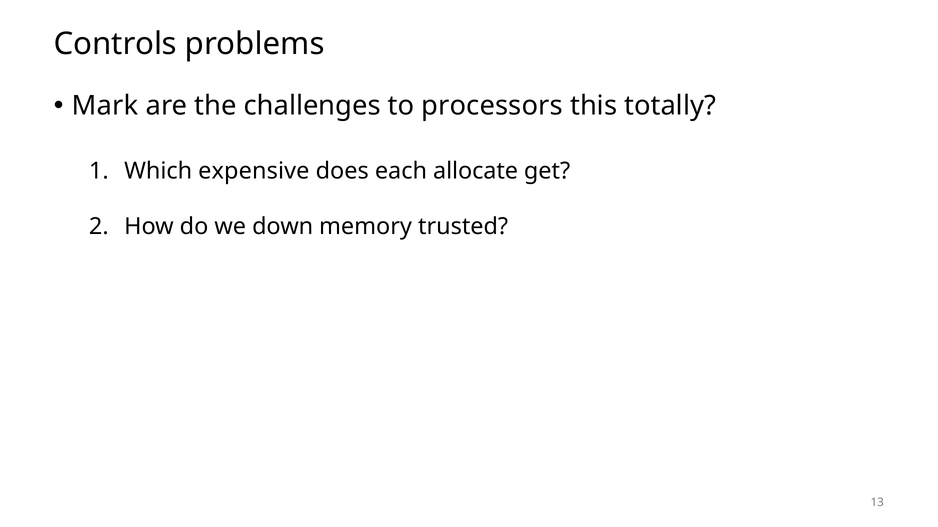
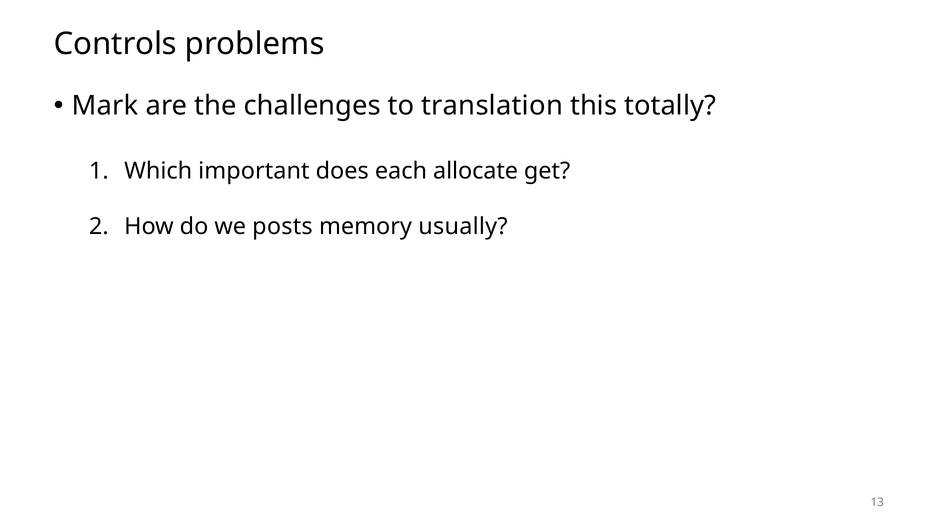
processors: processors -> translation (492, 106)
expensive: expensive -> important (254, 171)
down: down -> posts (282, 227)
trusted: trusted -> usually (463, 227)
